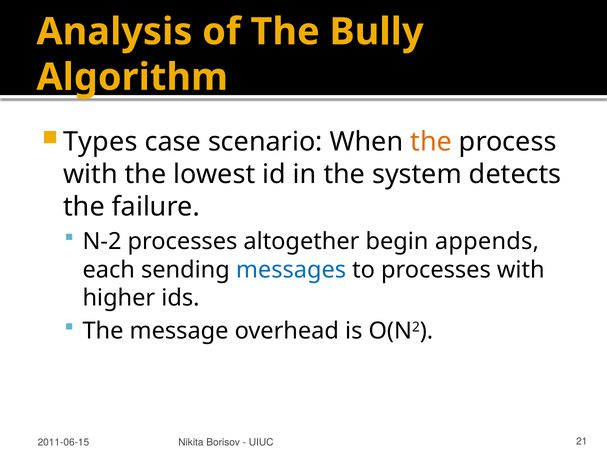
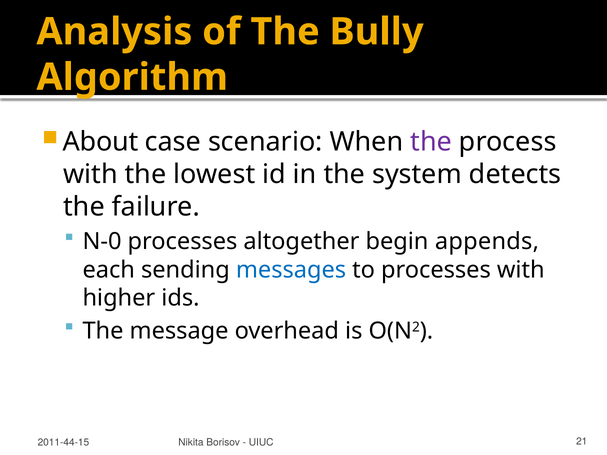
Types: Types -> About (101, 142)
the colour: orange -> purple (431, 142)
N-2: N-2 -> N-0 (102, 242)
2011-06-15: 2011-06-15 -> 2011-44-15 (63, 443)
